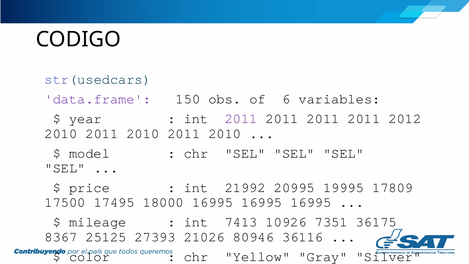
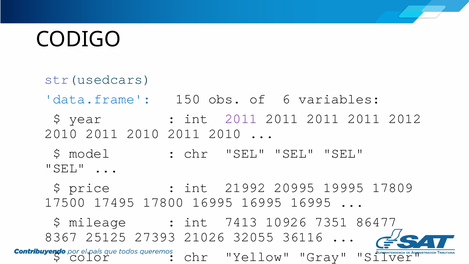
data.frame colour: purple -> blue (98, 99)
18000: 18000 -> 17800 (163, 202)
36175: 36175 -> 86477 (376, 222)
80946: 80946 -> 32055 (253, 237)
